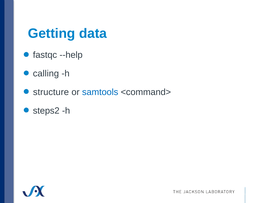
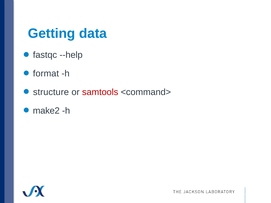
calling: calling -> format (46, 74)
samtools colour: blue -> red (100, 92)
steps2: steps2 -> make2 (46, 111)
